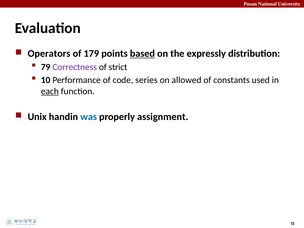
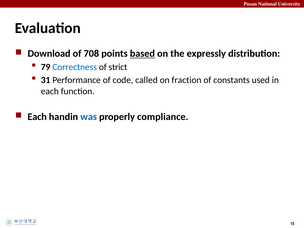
Operators: Operators -> Download (49, 54)
179: 179 -> 708 (91, 54)
Correctness colour: purple -> blue (75, 67)
10: 10 -> 31 (46, 80)
series: series -> called (146, 80)
allowed: allowed -> fraction (187, 80)
each underline: present -> none (50, 91)
Unix: Unix -> Each (37, 117)
assignment: assignment -> compliance (163, 117)
